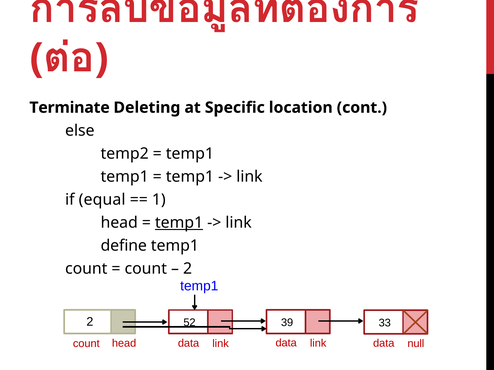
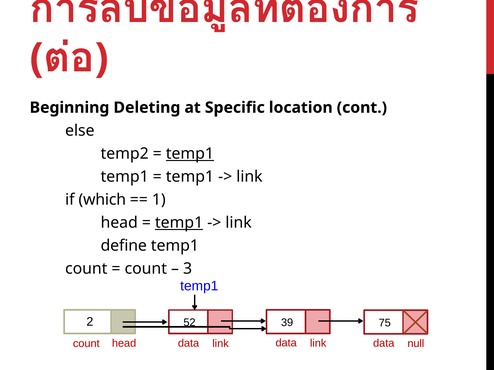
Terminate: Terminate -> Beginning (69, 108)
temp1 underline: none -> present (190, 154)
equal: equal -> which (102, 200)
2: 2 -> 3 (188, 269)
33: 33 -> 75 (385, 323)
